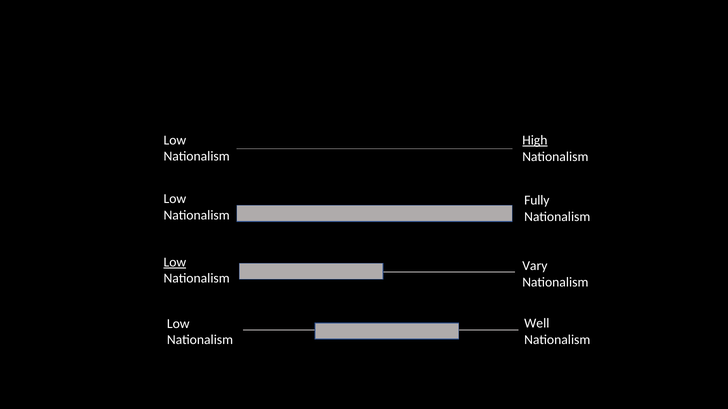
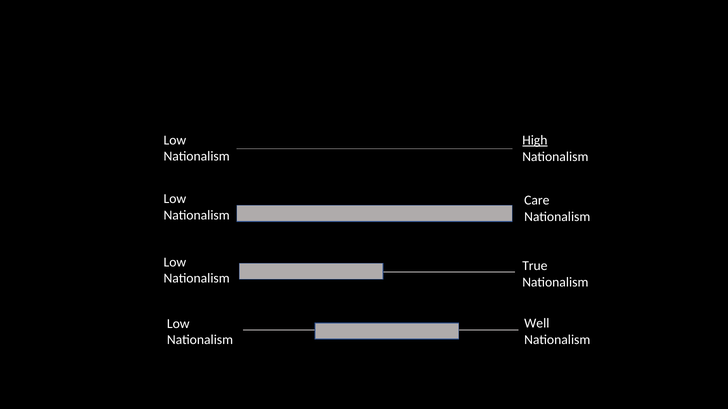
Fully: Fully -> Care (537, 201)
Low underline: present -> none (175, 262)
Vary: Vary -> True (535, 266)
